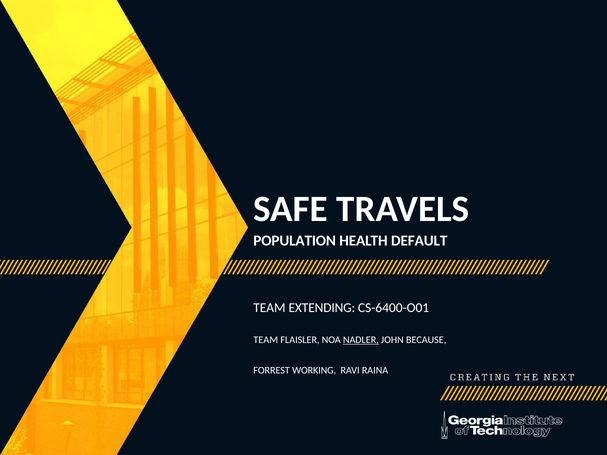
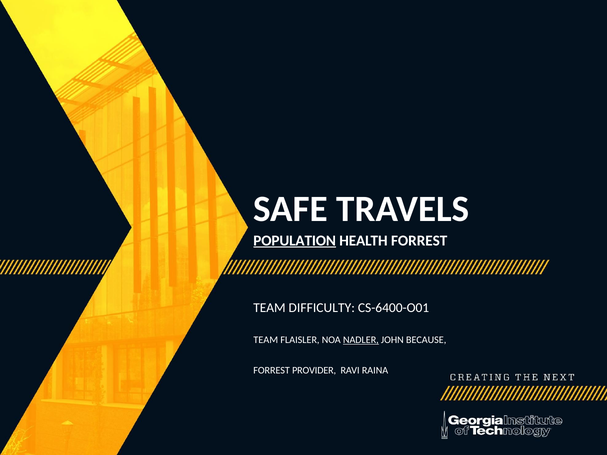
POPULATION underline: none -> present (295, 241)
HEALTH DEFAULT: DEFAULT -> FORREST (419, 241)
EXTENDING: EXTENDING -> DIFFICULTY (322, 308)
WORKING: WORKING -> PROVIDER (314, 370)
